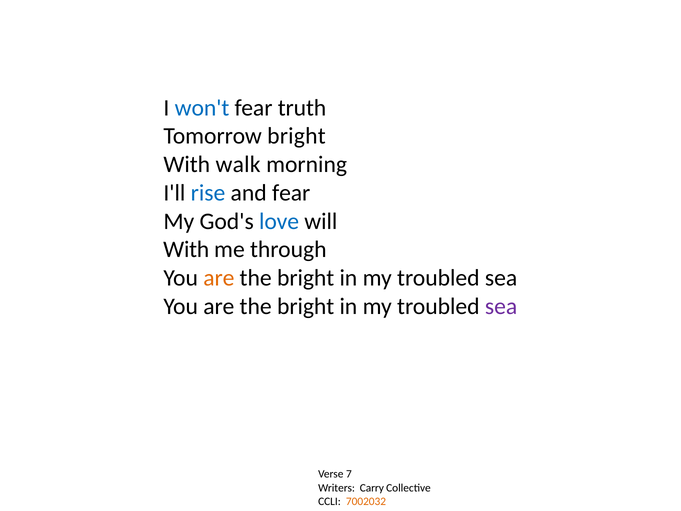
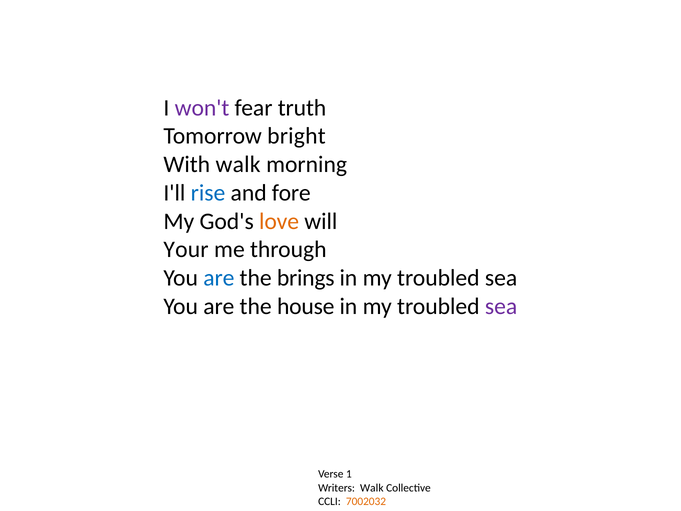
won't colour: blue -> purple (202, 108)
and fear: fear -> fore (291, 193)
love colour: blue -> orange (279, 221)
With: With -> Your (186, 250)
are colour: orange -> blue (219, 278)
bright: bright -> brings (306, 278)
bright: bright -> house (306, 306)
7: 7 -> 1 (349, 474)
Writers Carry: Carry -> Walk (372, 488)
